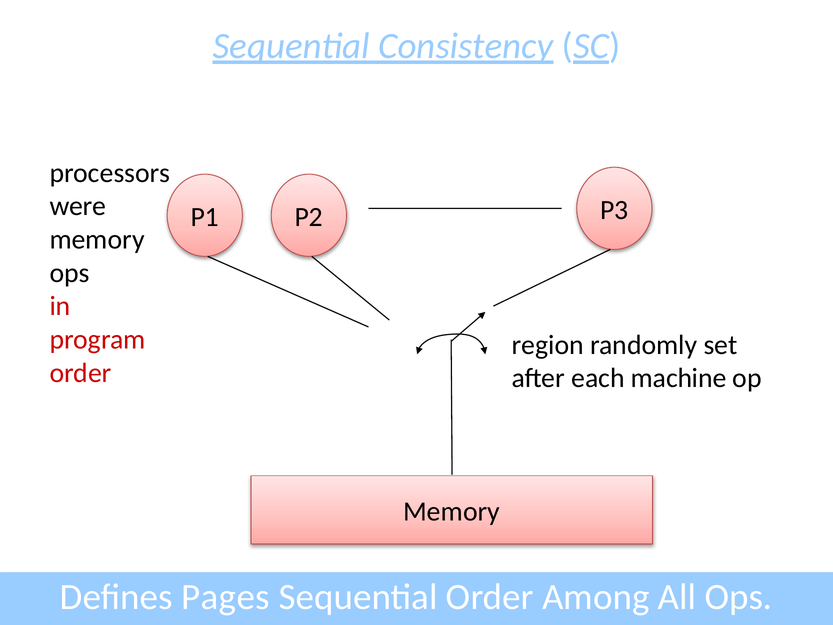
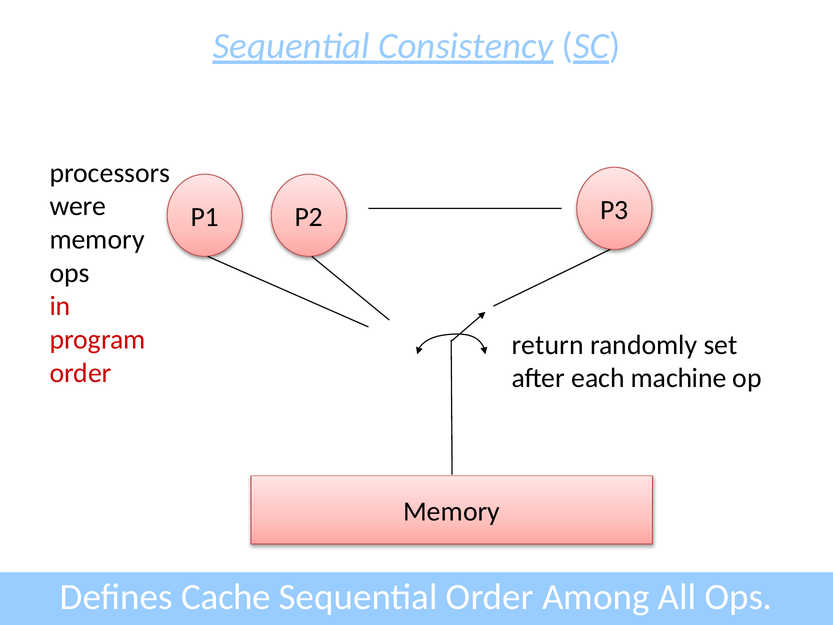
region: region -> return (548, 345)
Pages: Pages -> Cache (226, 597)
